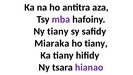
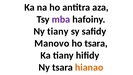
Miaraka: Miaraka -> Manovo (52, 43)
ho tiany: tiany -> tsara (96, 43)
hianao colour: purple -> orange (89, 67)
